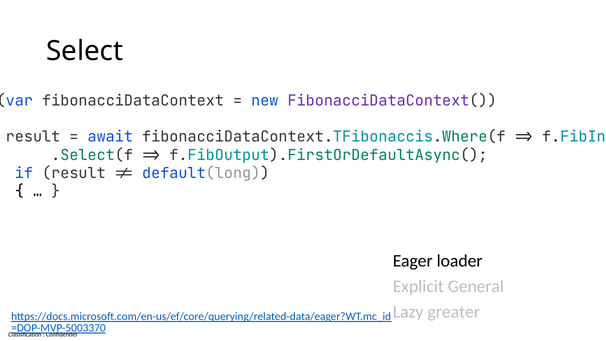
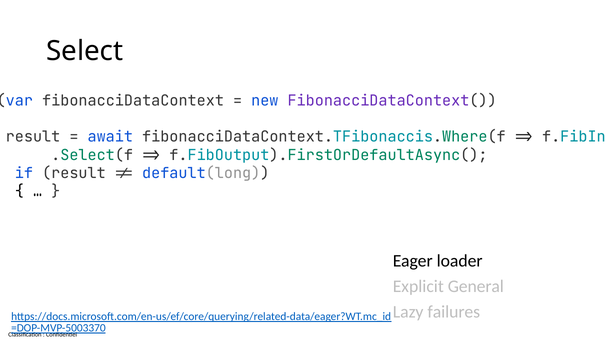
greater: greater -> failures (454, 312)
